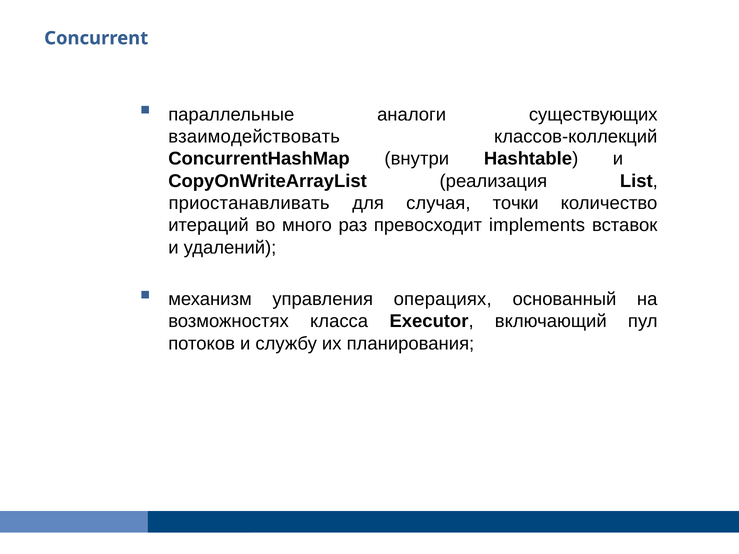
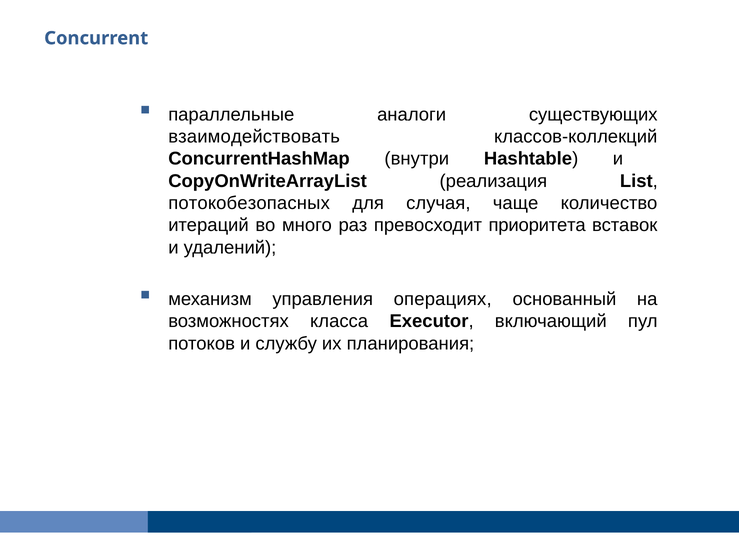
приостанавливать: приостанавливать -> потокобезопасных (249, 203)
точки: точки -> чаще (516, 203)
implements: implements -> приоритета (537, 225)
